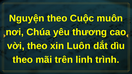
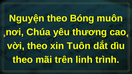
Cuộc: Cuộc -> Bóng (82, 18)
Luôn: Luôn -> Tuôn (79, 46)
